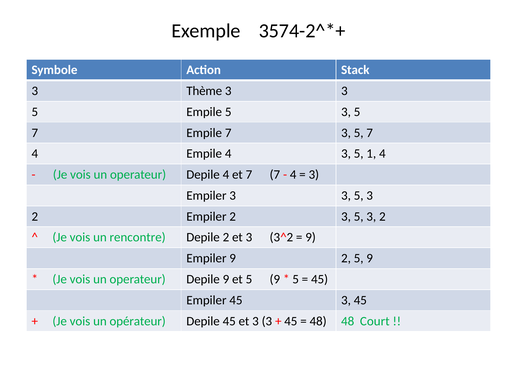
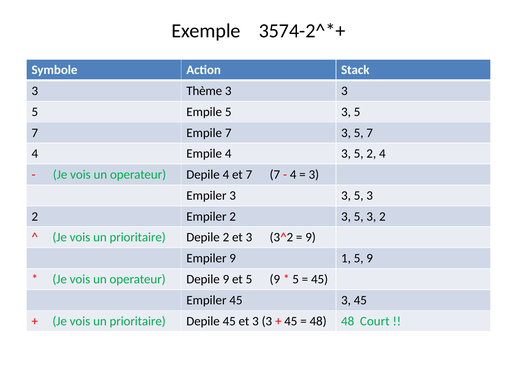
5 1: 1 -> 2 (371, 154)
rencontre: rencontre -> prioritaire (138, 237)
9 2: 2 -> 1 (346, 258)
opérateur: opérateur -> prioritaire (138, 321)
